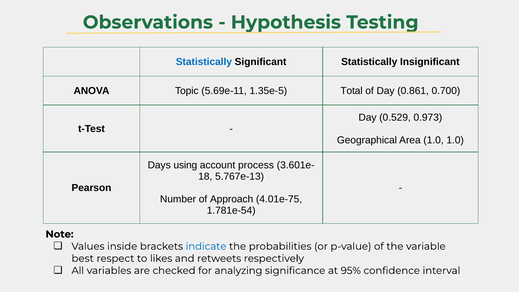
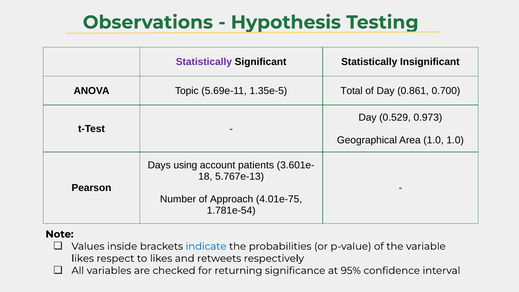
Statistically colour: blue -> purple (204, 62)
process: process -> patients (256, 165)
best: best -> likes (83, 258)
analyzing: analyzing -> returning (238, 271)
